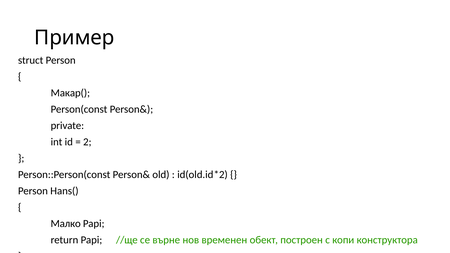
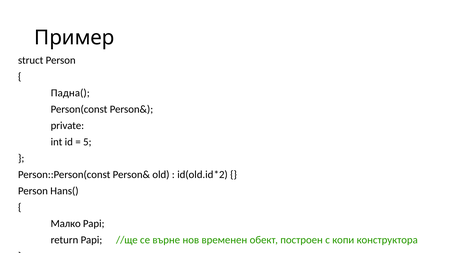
Макар(: Макар( -> Падна( (70, 93)
2: 2 -> 5 (87, 142)
